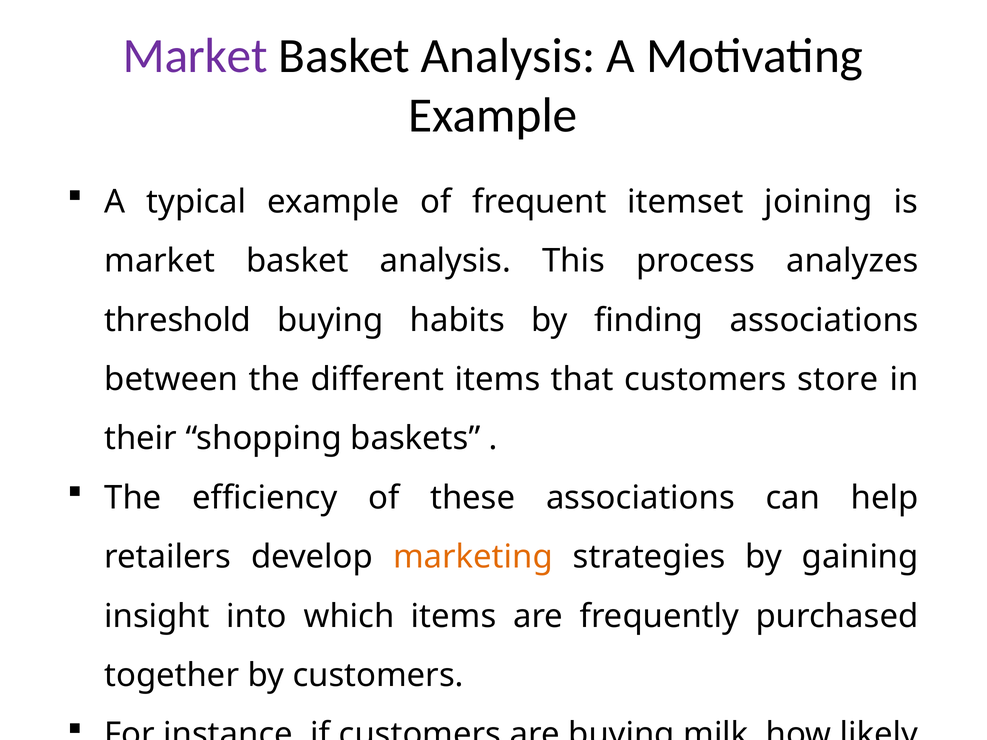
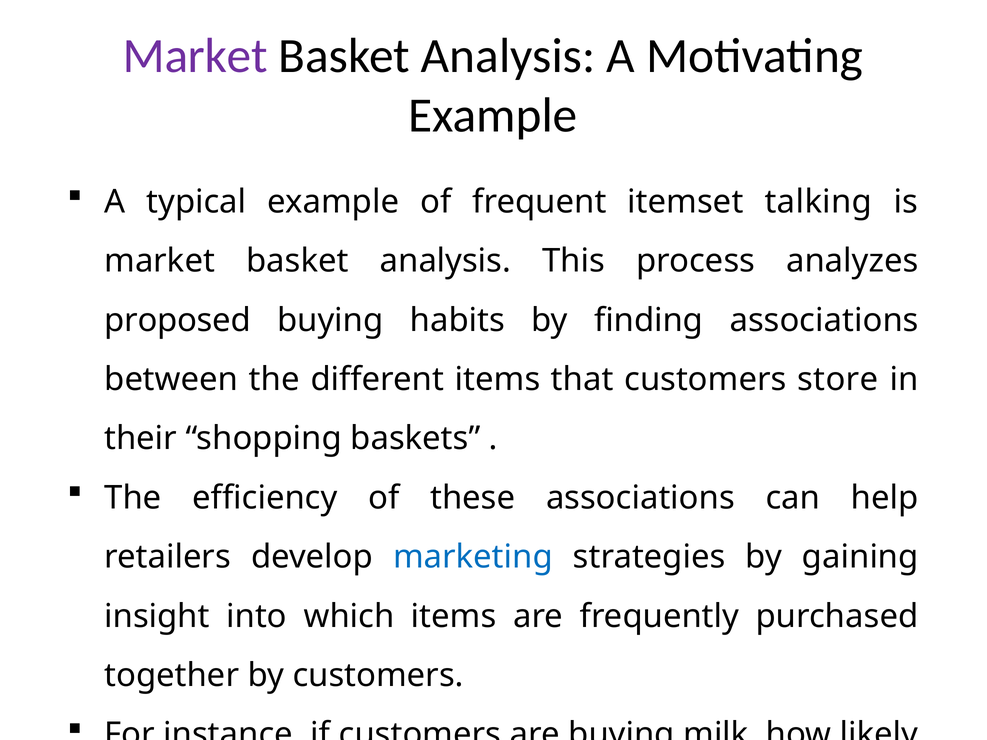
joining: joining -> talking (818, 202)
threshold: threshold -> proposed (178, 320)
marketing colour: orange -> blue (473, 557)
